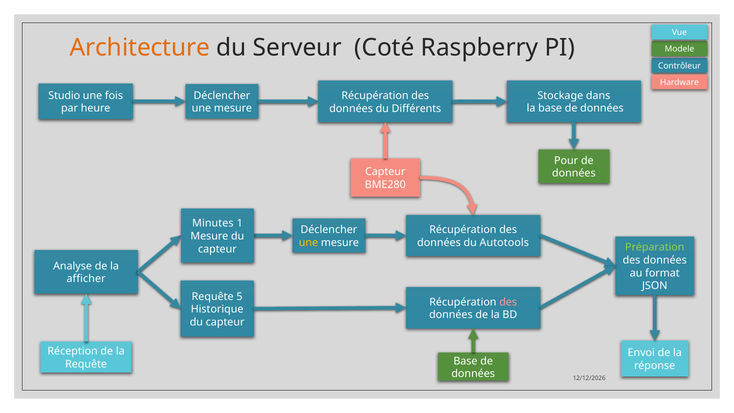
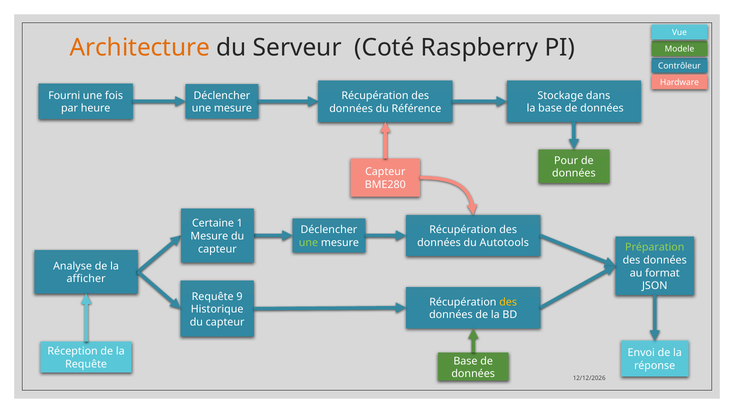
Studio: Studio -> Fourni (64, 96)
Différents: Différents -> Référence (416, 108)
Minutes: Minutes -> Certaine (213, 223)
une colour: yellow -> light green (308, 242)
5: 5 -> 9 (239, 296)
des colour: pink -> yellow (508, 302)
